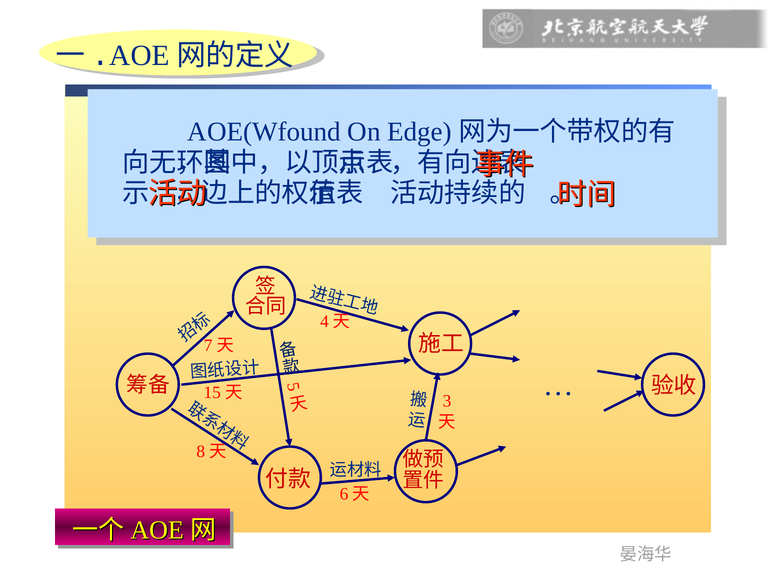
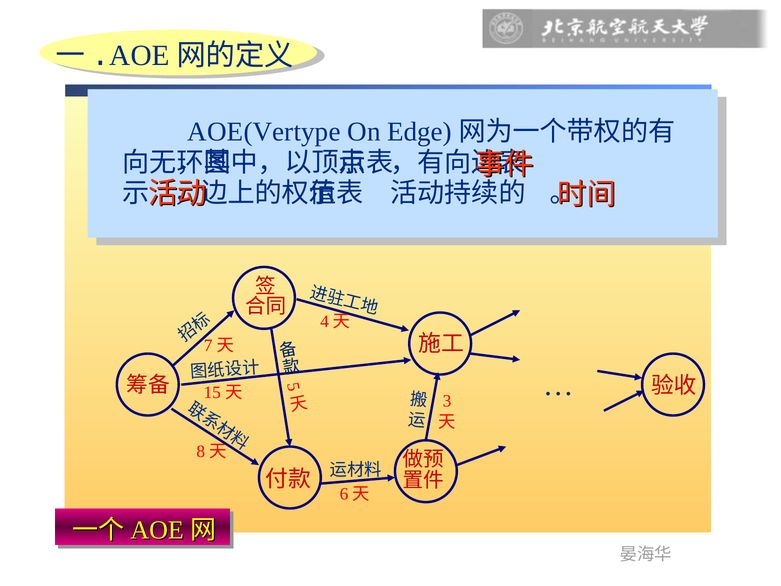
AOE(Wfound: AOE(Wfound -> AOE(Vertype (264, 132)
